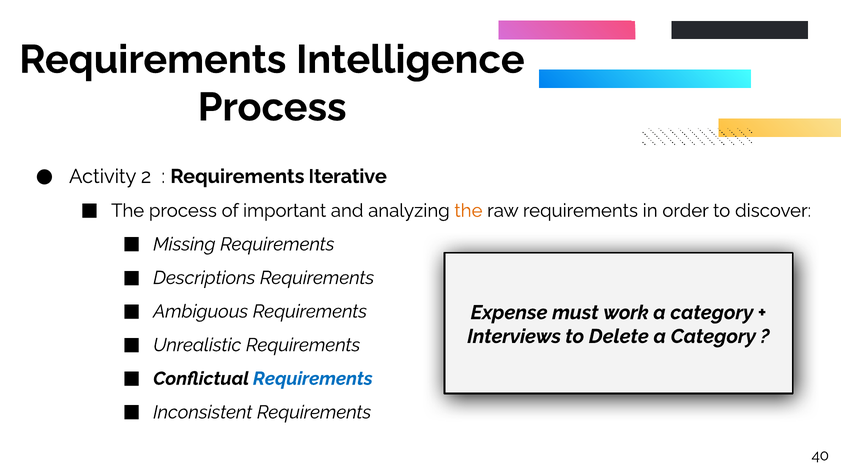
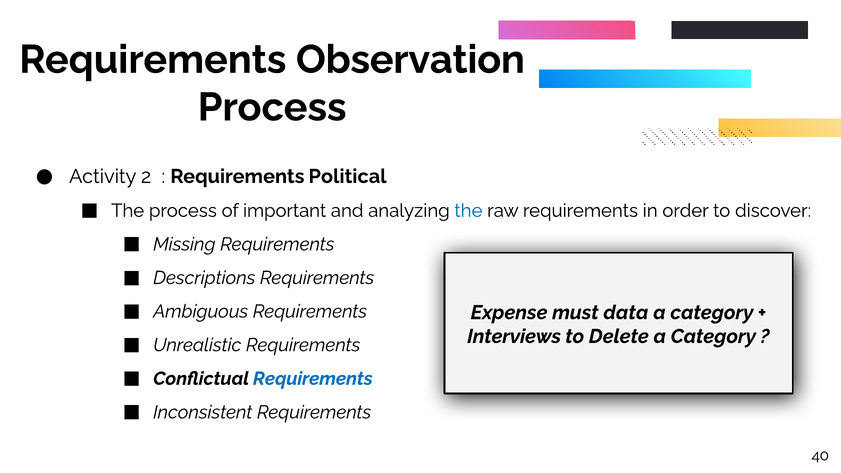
Intelligence: Intelligence -> Observation (410, 60)
Iterative: Iterative -> Political (348, 176)
the colour: orange -> blue (468, 211)
work: work -> data (626, 313)
